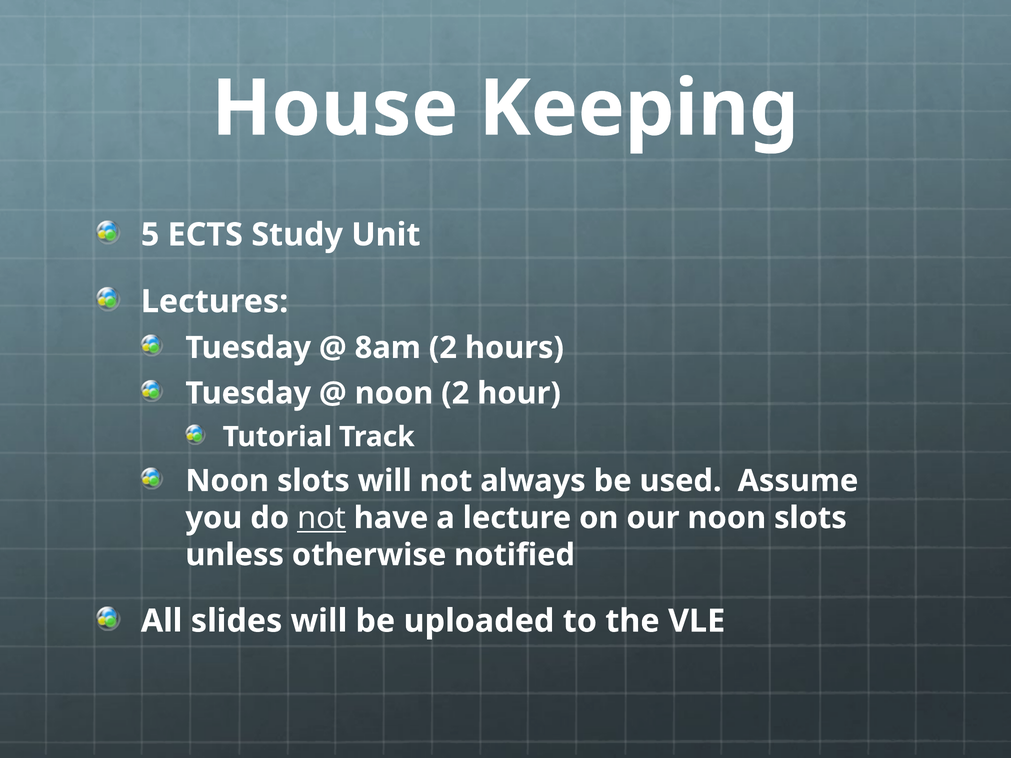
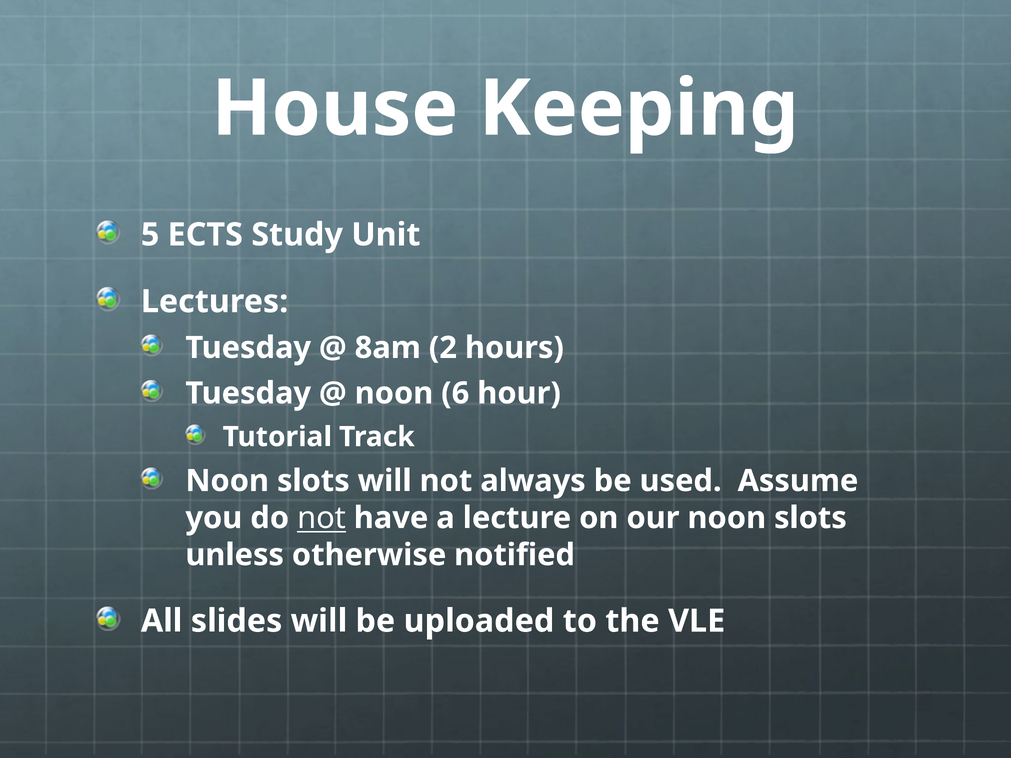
noon 2: 2 -> 6 (455, 393)
